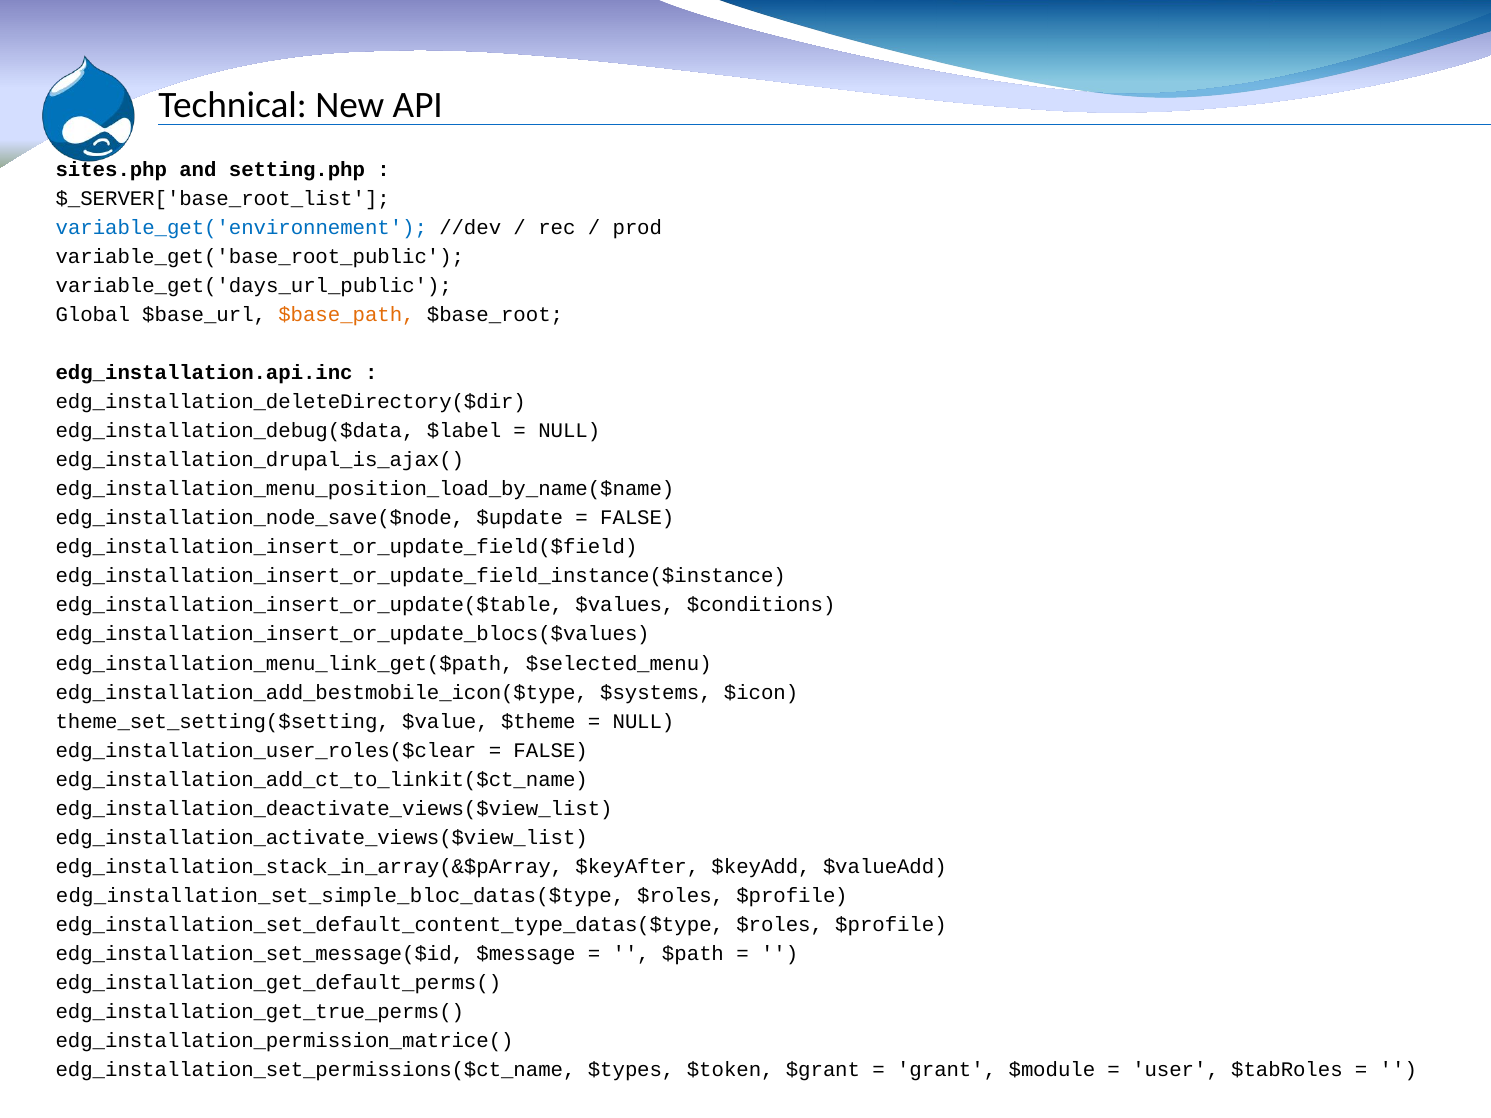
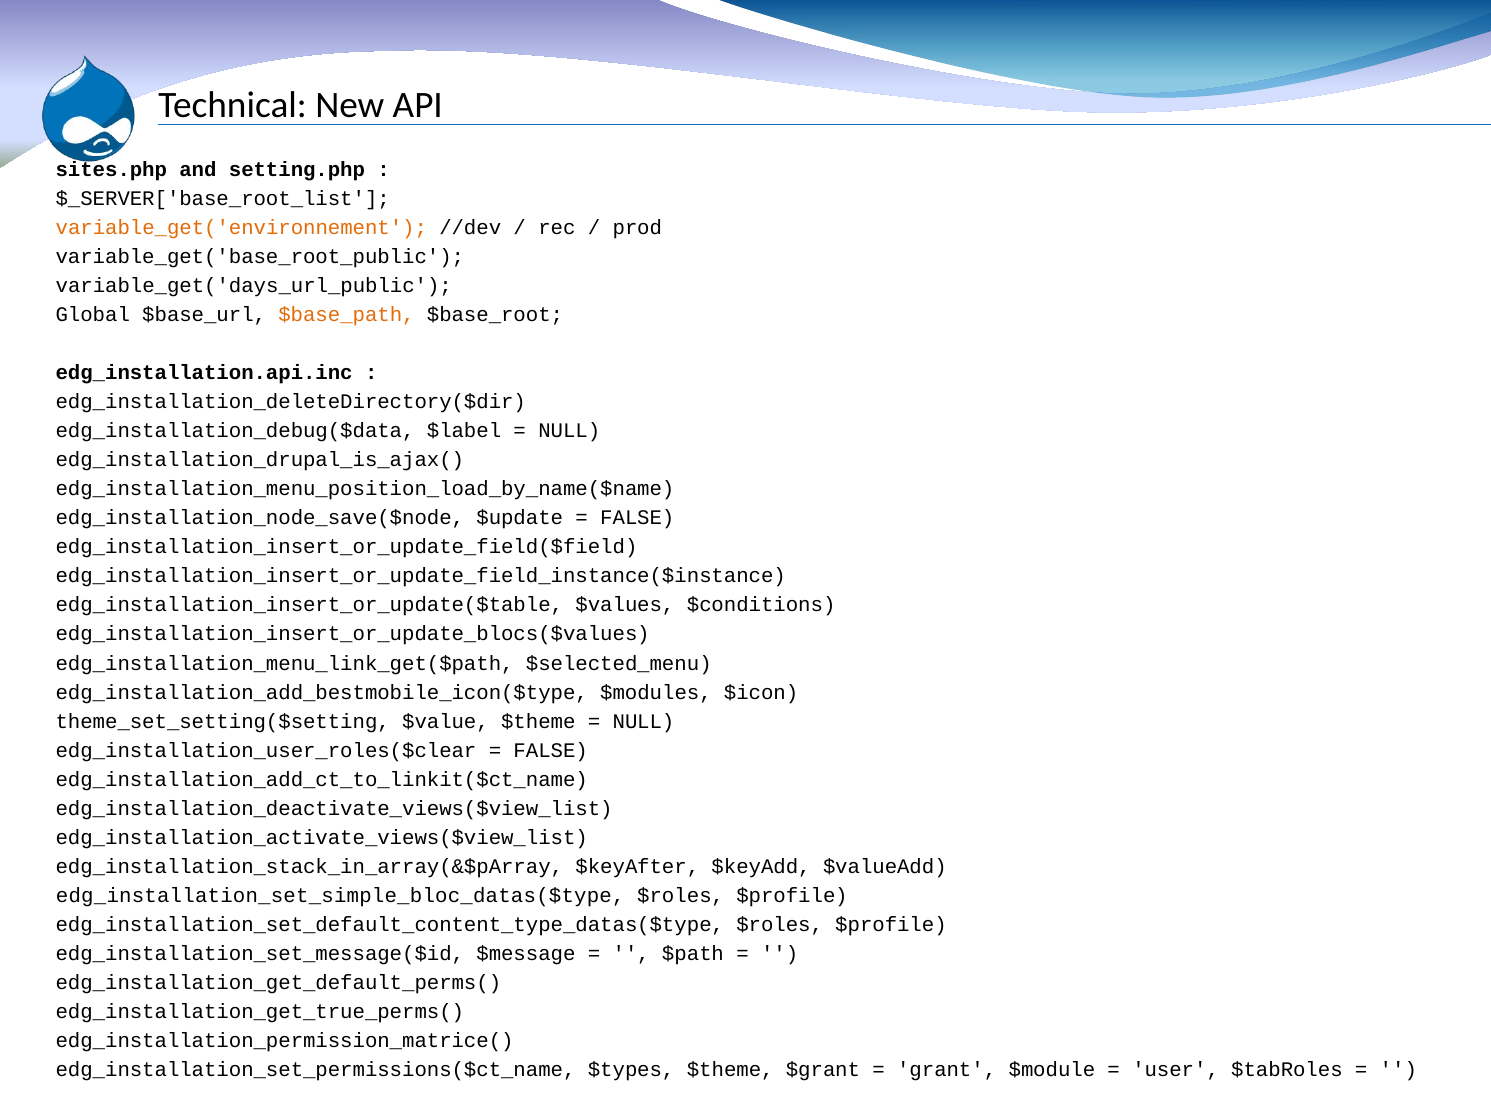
variable_get('environnement colour: blue -> orange (241, 227)
$systems: $systems -> $modules (656, 692)
$types $token: $token -> $theme (730, 1070)
